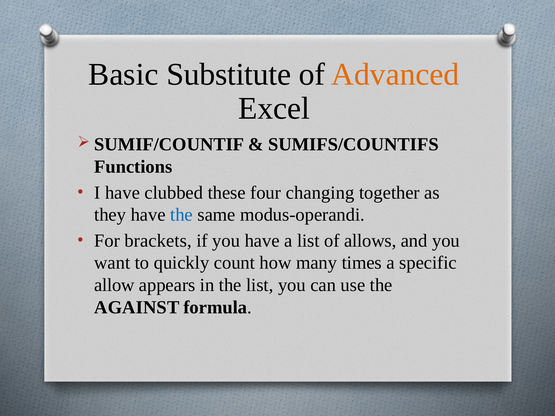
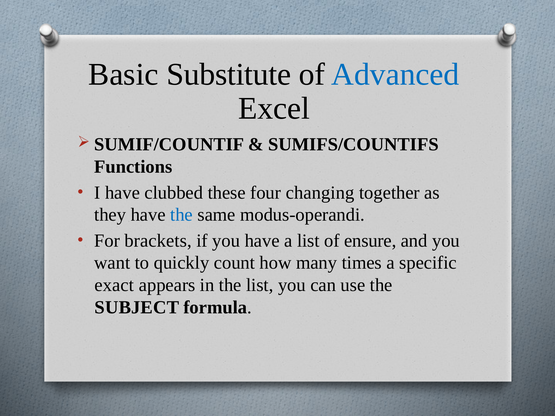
Advanced colour: orange -> blue (395, 74)
allows: allows -> ensure (370, 241)
allow: allow -> exact (114, 285)
AGAINST: AGAINST -> SUBJECT (137, 307)
